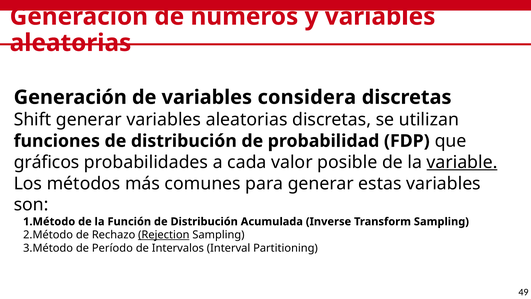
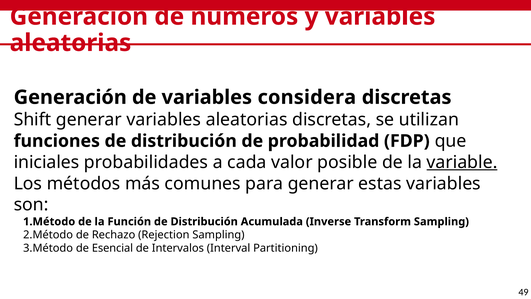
gráficos: gráficos -> iniciales (47, 162)
Rejection underline: present -> none (164, 235)
Período: Período -> Esencial (112, 248)
